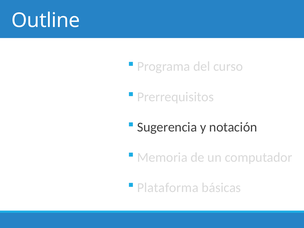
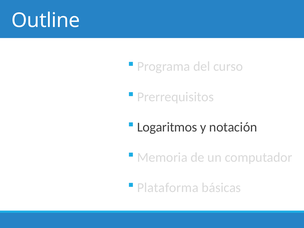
Sugerencia: Sugerencia -> Logaritmos (167, 127)
